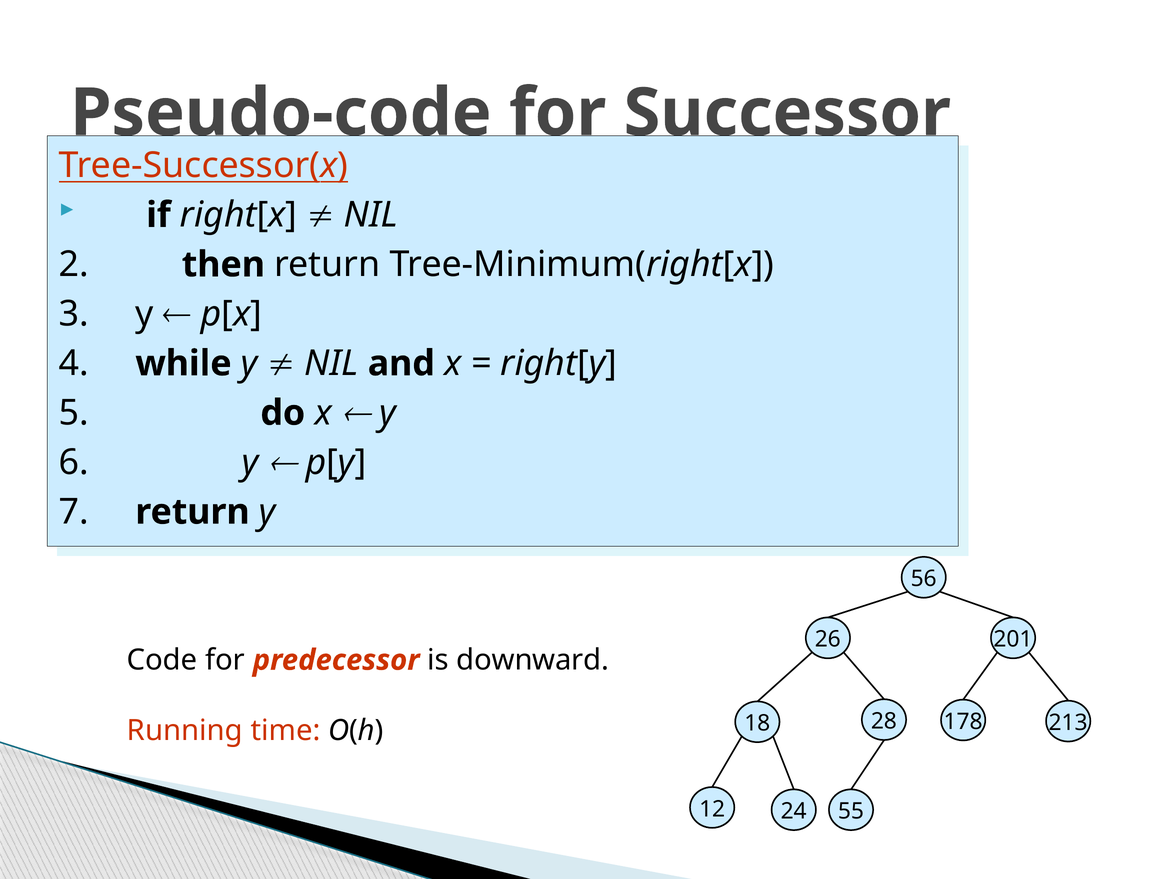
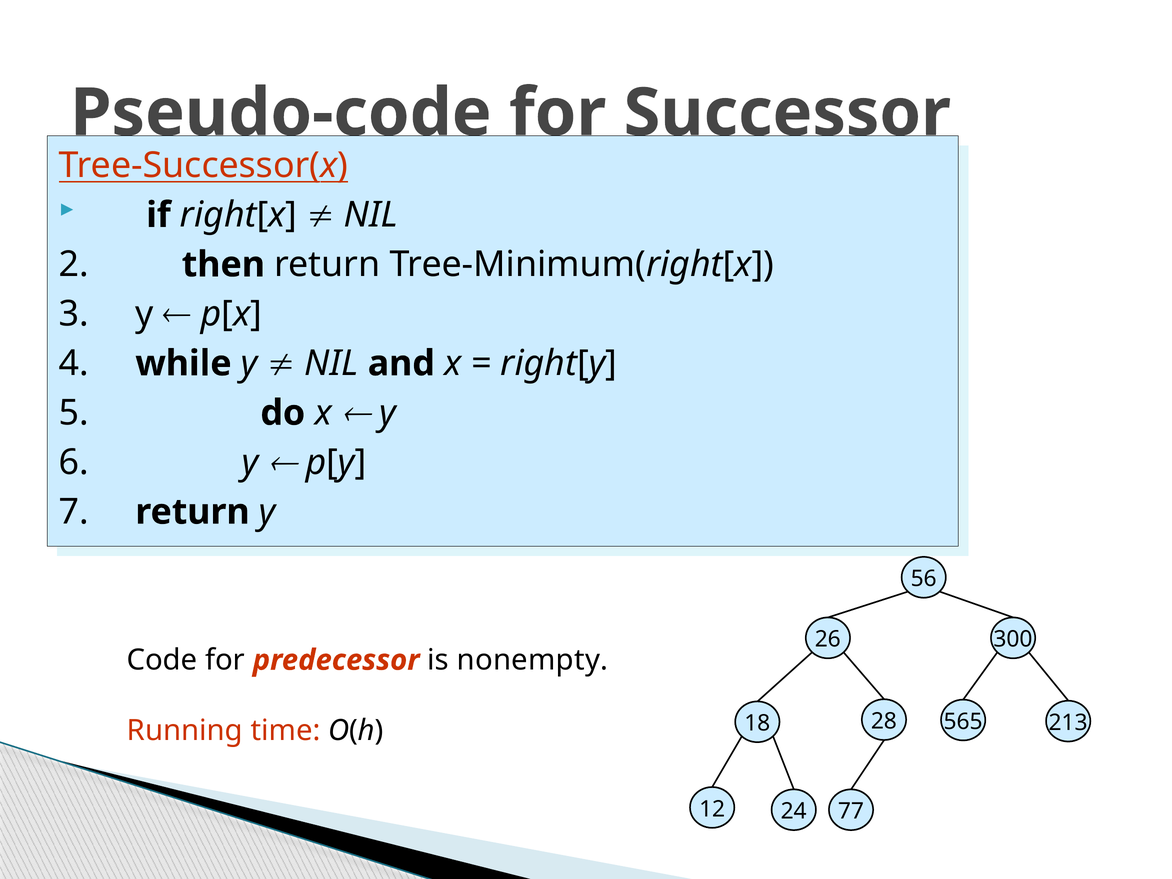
201: 201 -> 300 (1013, 639)
downward: downward -> nonempty (532, 660)
178: 178 -> 565 (963, 722)
55: 55 -> 77 (851, 811)
